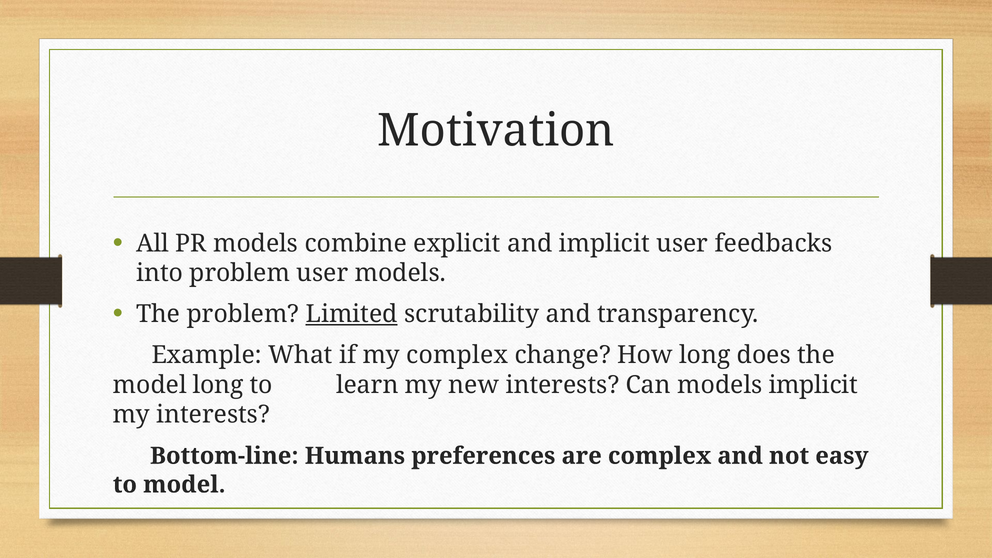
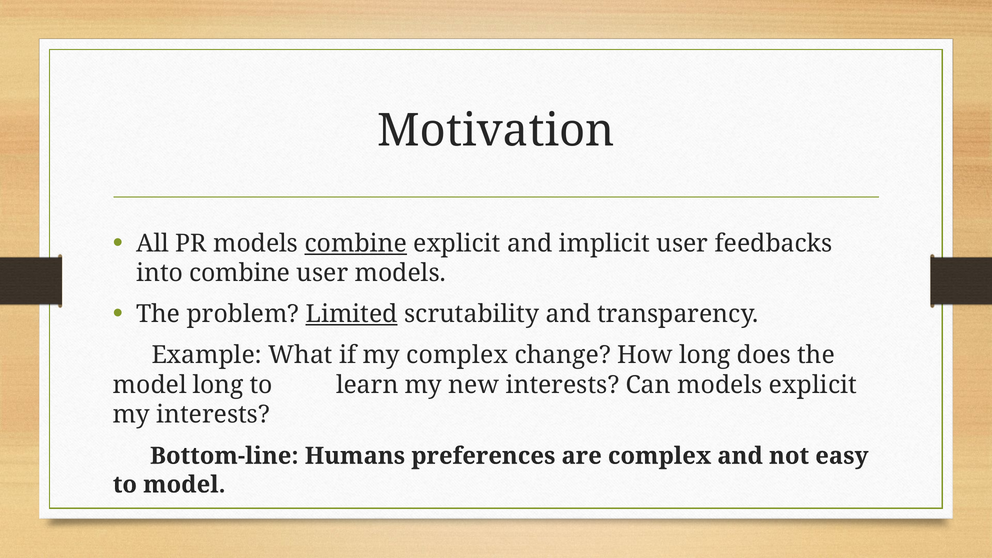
combine underline: none -> present (356, 244)
into problem: problem -> combine (240, 273)
models implicit: implicit -> explicit (813, 385)
